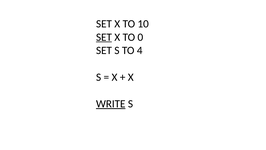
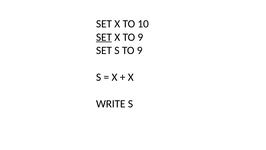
X TO 0: 0 -> 9 (140, 37)
S TO 4: 4 -> 9 (140, 50)
WRITE underline: present -> none (111, 104)
